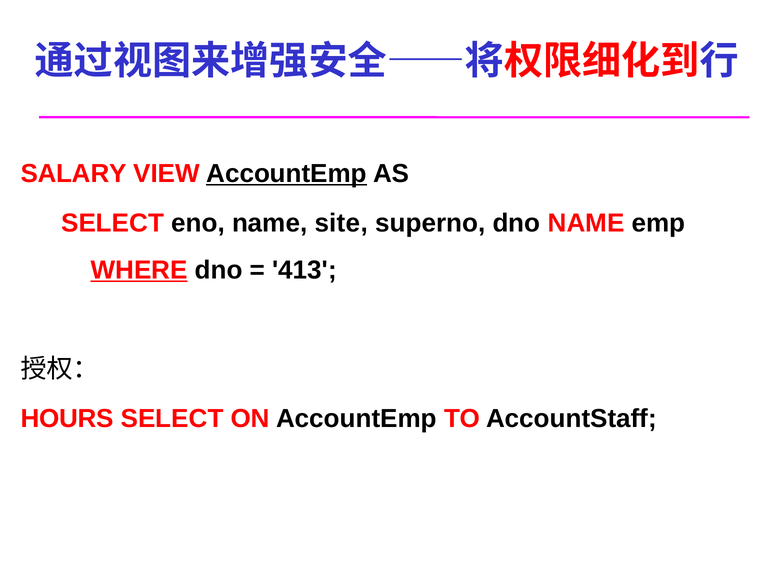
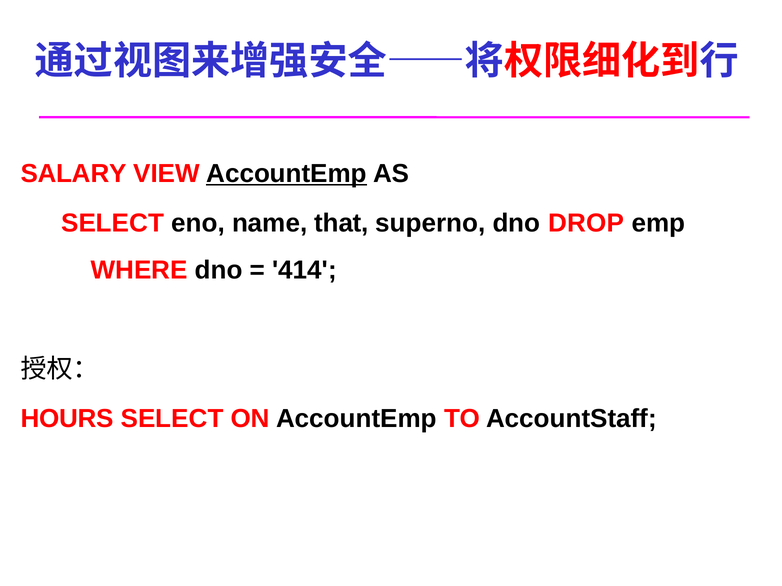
site: site -> that (341, 223)
dno NAME: NAME -> DROP (586, 223)
WHERE underline: present -> none (139, 270)
413: 413 -> 414 (304, 270)
